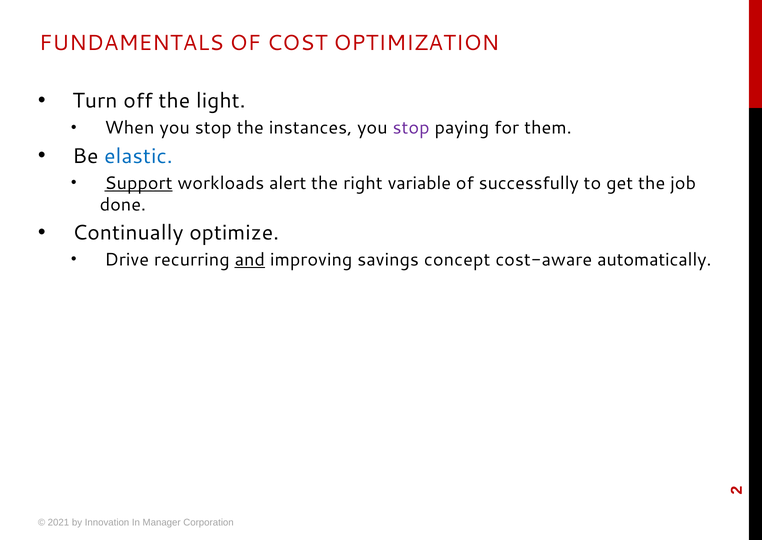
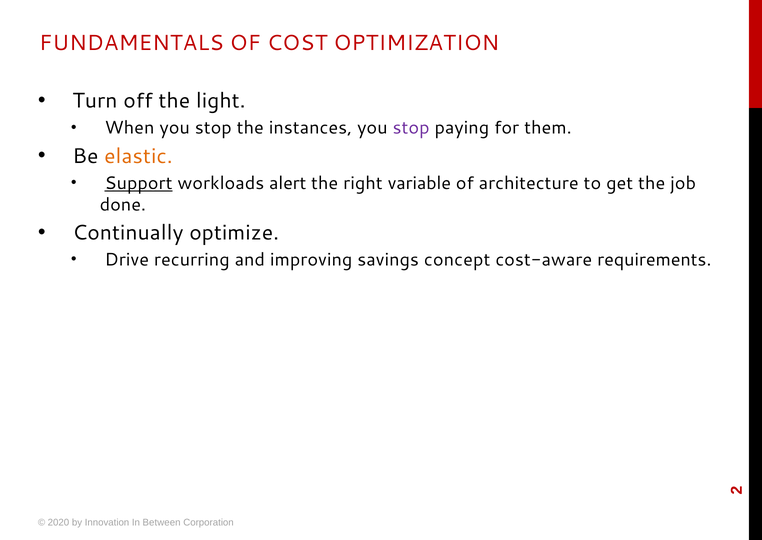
elastic colour: blue -> orange (138, 156)
successfully: successfully -> architecture (529, 183)
and underline: present -> none (250, 260)
automatically: automatically -> requirements (654, 260)
2021: 2021 -> 2020 (58, 522)
Manager: Manager -> Between (162, 522)
